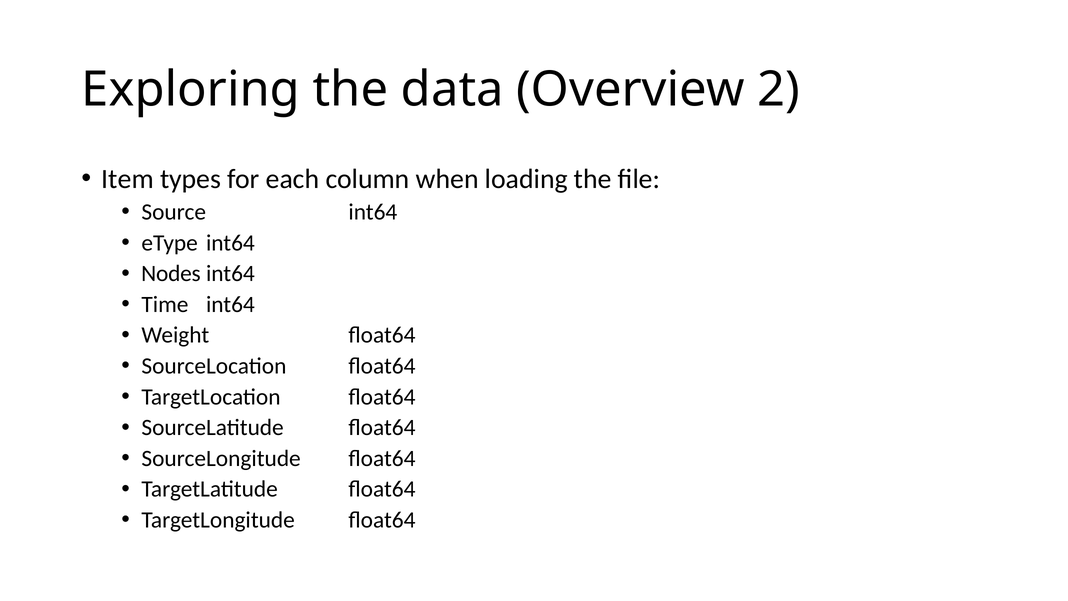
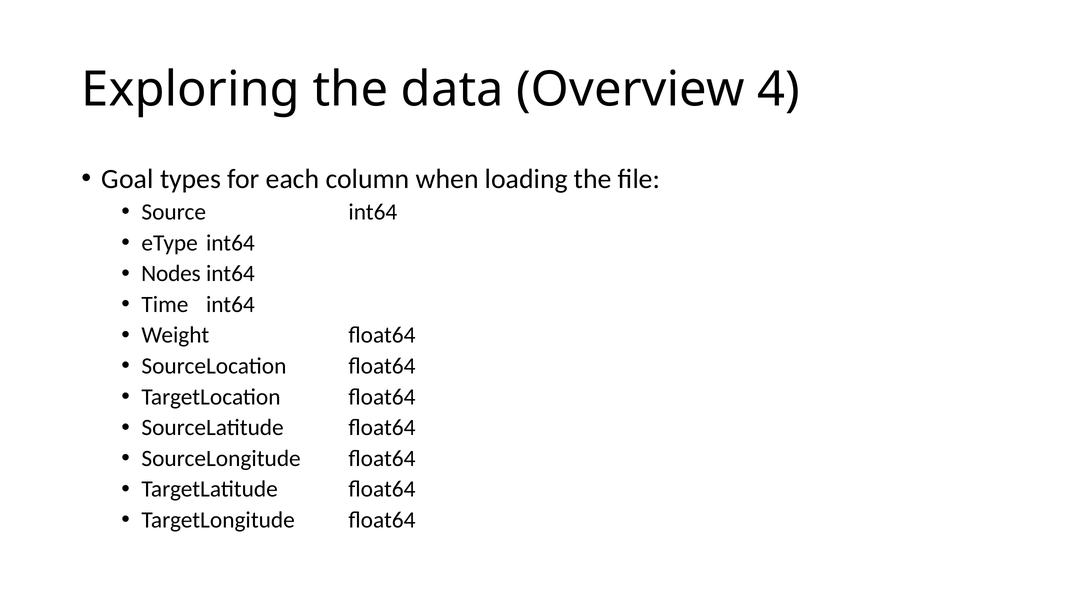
2: 2 -> 4 (779, 90)
Item: Item -> Goal (128, 179)
